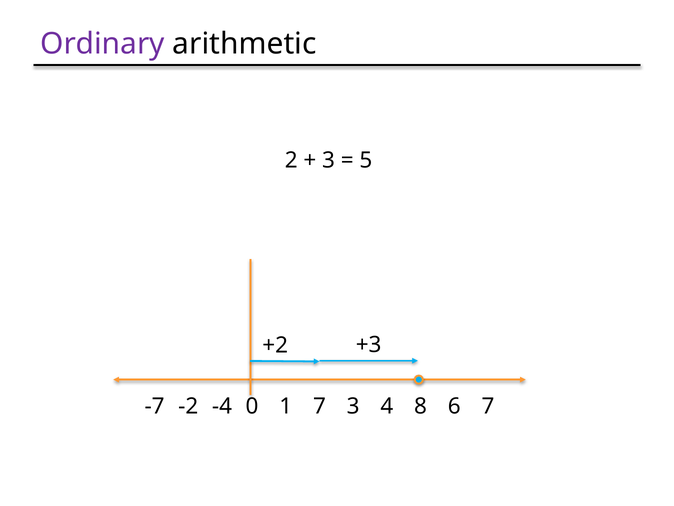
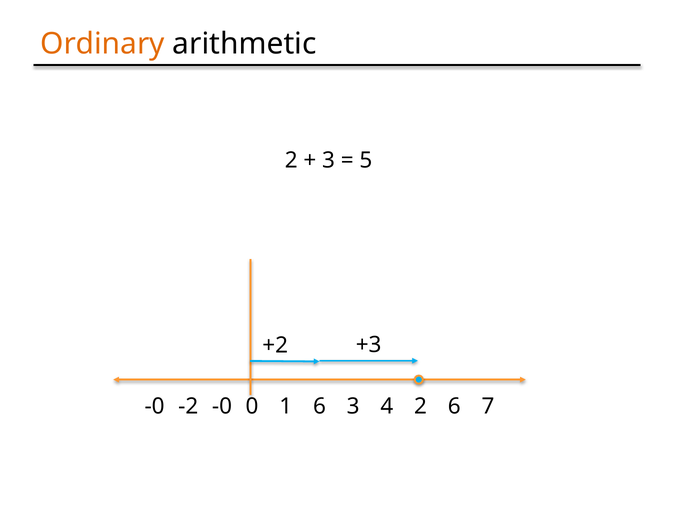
Ordinary colour: purple -> orange (103, 44)
-7: -7 -> -0 (155, 406)
-2 -4: -4 -> -0 (222, 406)
1 7: 7 -> 6 (319, 406)
4 8: 8 -> 2 (421, 406)
